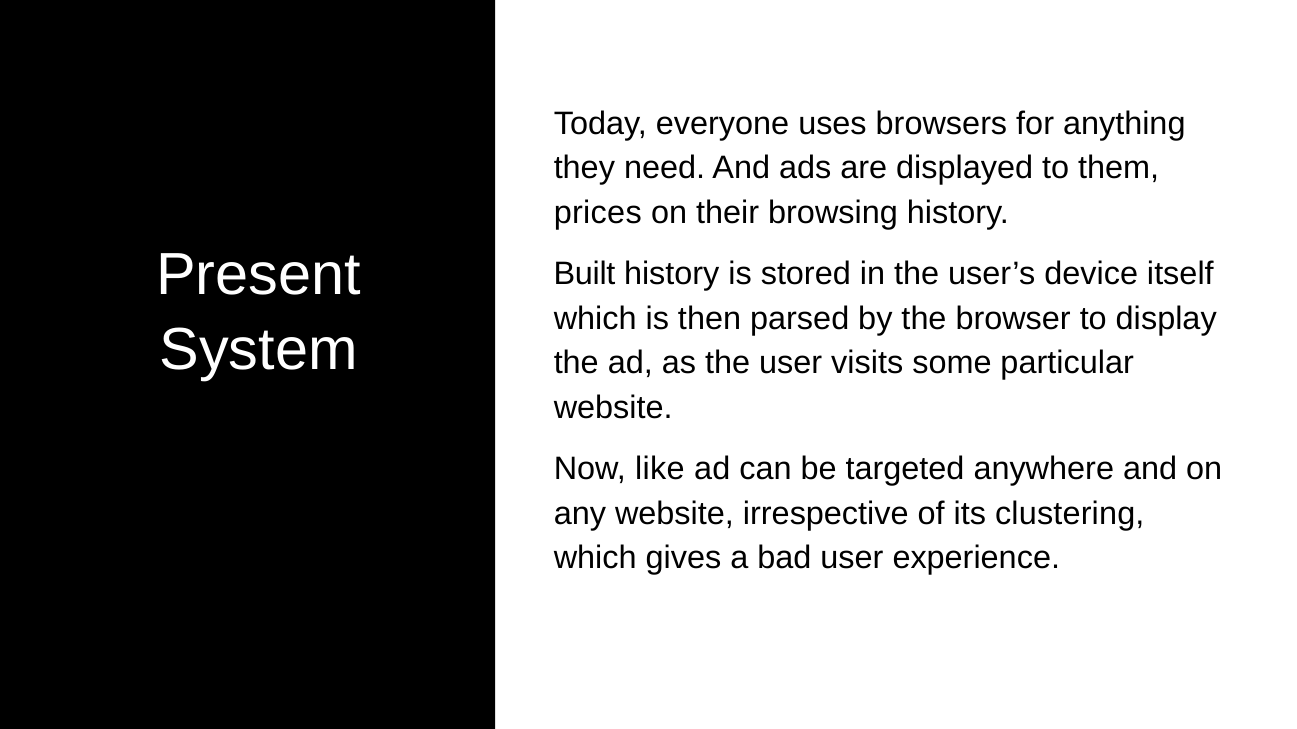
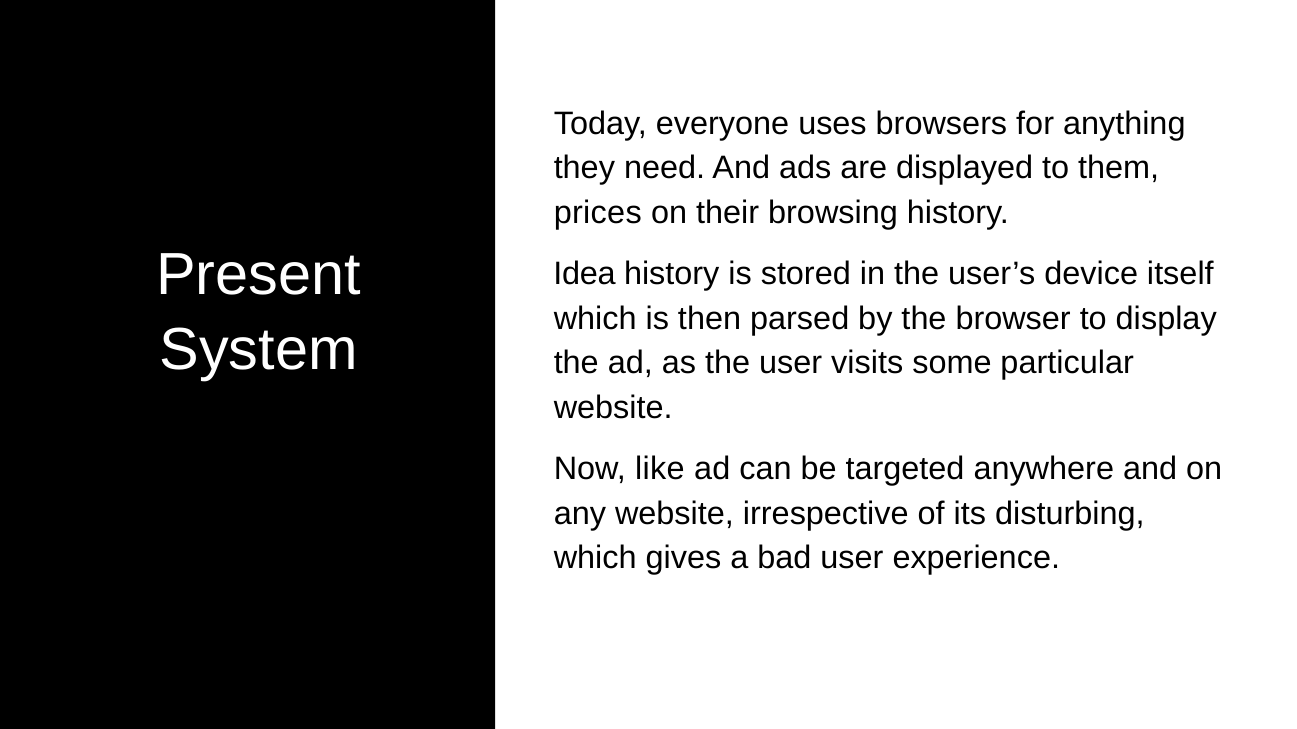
Built: Built -> Idea (585, 274)
clustering: clustering -> disturbing (1070, 514)
